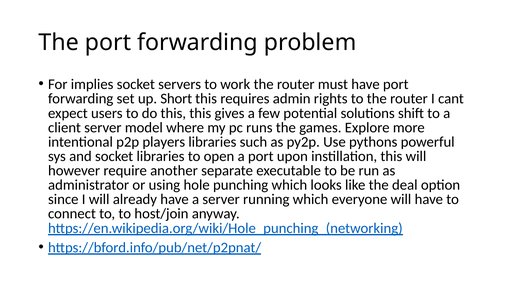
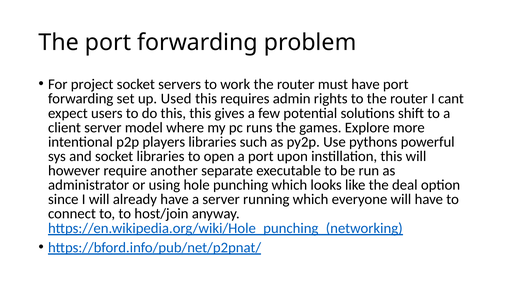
implies: implies -> project (92, 84)
Short: Short -> Used (176, 99)
